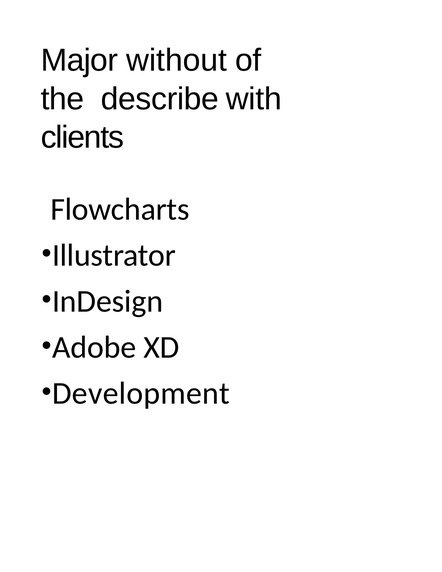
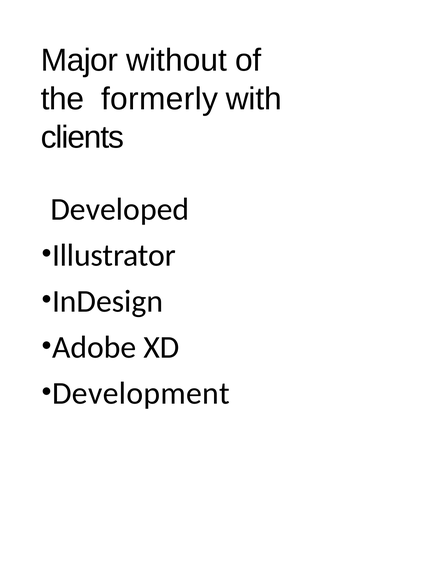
describe: describe -> formerly (160, 99)
Flowcharts: Flowcharts -> Developed (120, 209)
